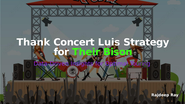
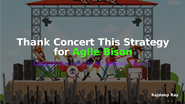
Luis: Luis -> This (109, 42)
Their: Their -> Agile (86, 52)
